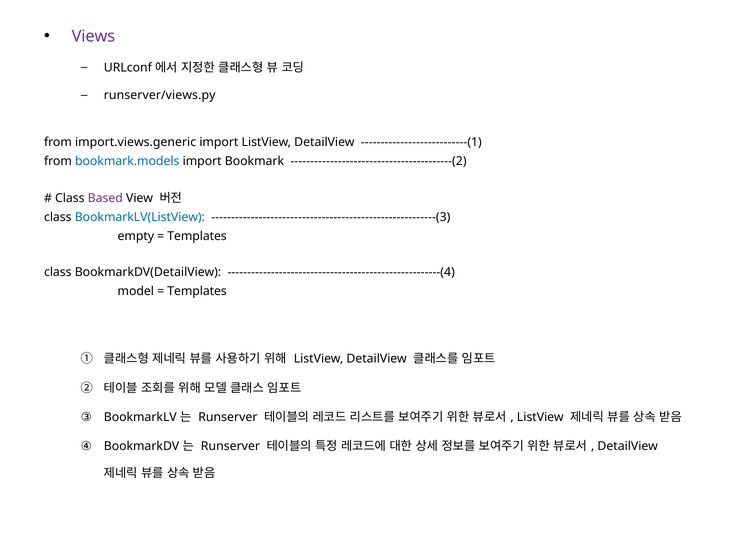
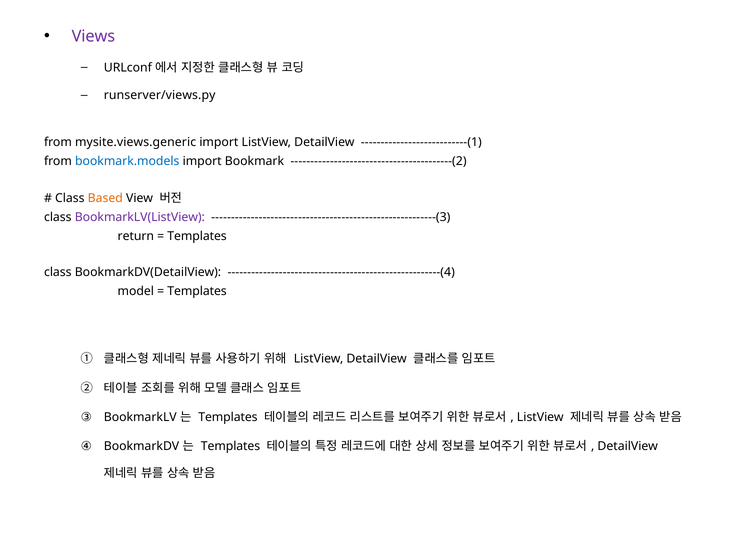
import.views.generic: import.views.generic -> mysite.views.generic (136, 142)
Based colour: purple -> orange (105, 198)
BookmarkLV(ListView colour: blue -> purple (140, 217)
empty: empty -> return (136, 236)
Runserver: Runserver -> Templates (228, 417)
Runserver: Runserver -> Templates (231, 446)
